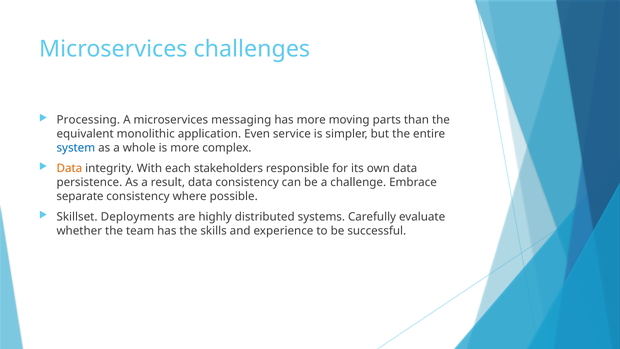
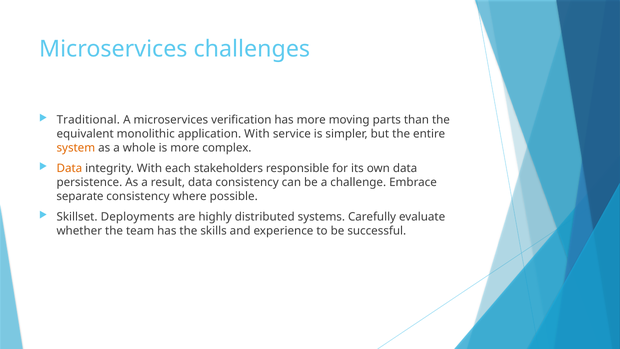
Processing: Processing -> Traditional (88, 120)
messaging: messaging -> verification (241, 120)
application Even: Even -> With (257, 134)
system colour: blue -> orange (76, 148)
